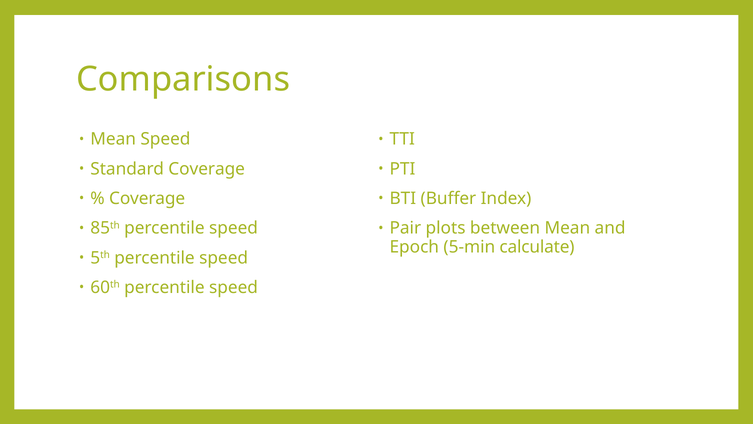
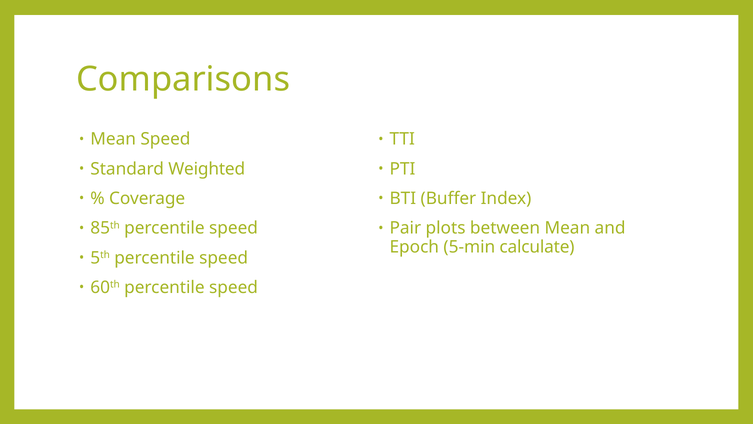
Standard Coverage: Coverage -> Weighted (207, 169)
